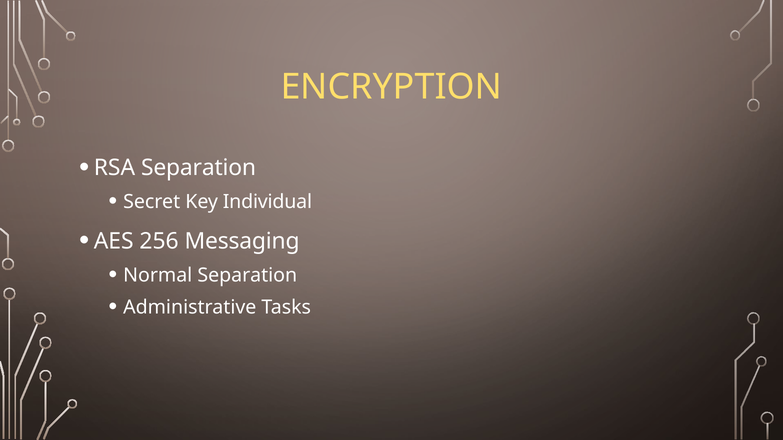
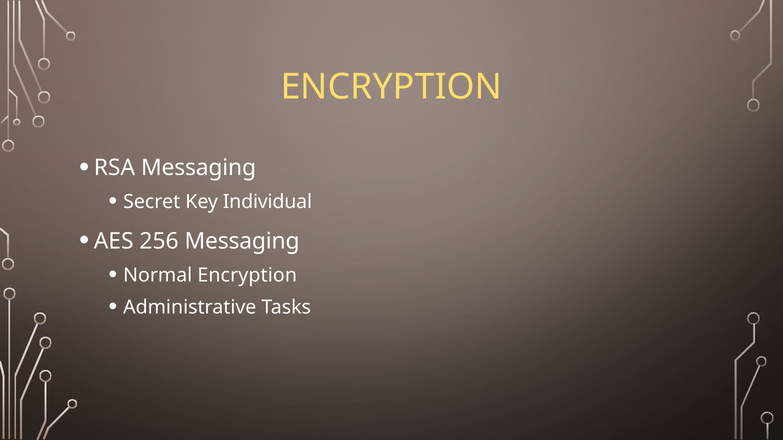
RSA Separation: Separation -> Messaging (199, 168)
Normal Separation: Separation -> Encryption (247, 275)
